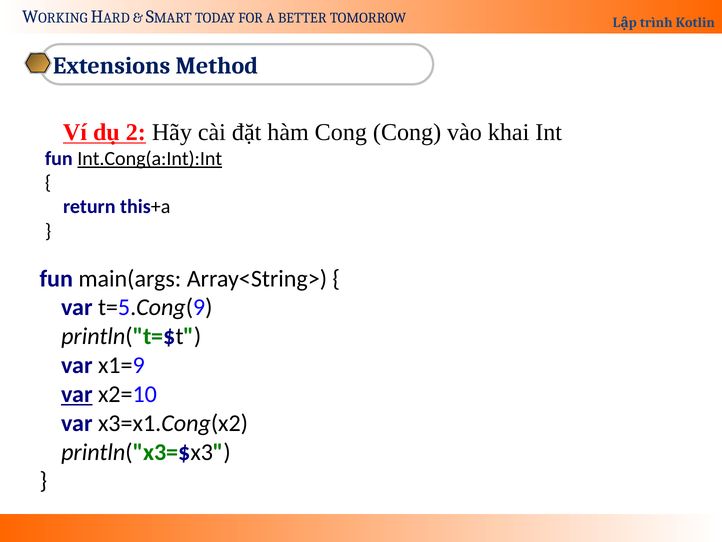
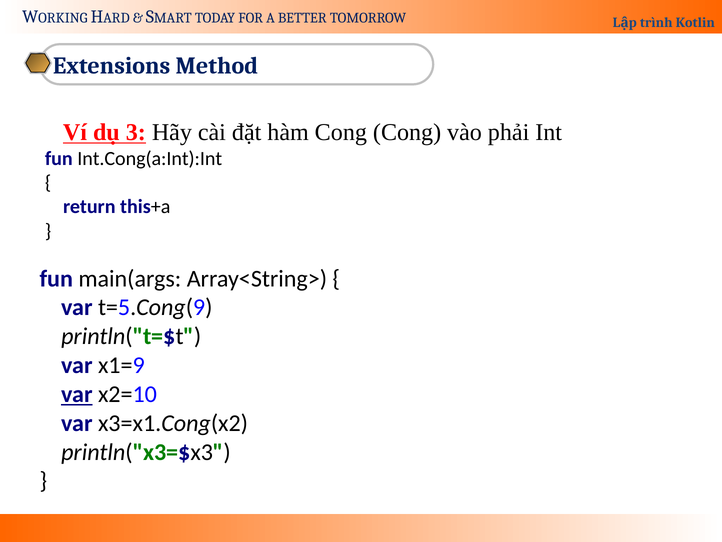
2: 2 -> 3 (136, 132)
khai: khai -> phải (509, 132)
Int.Cong(a:Int):Int underline: present -> none (150, 158)
